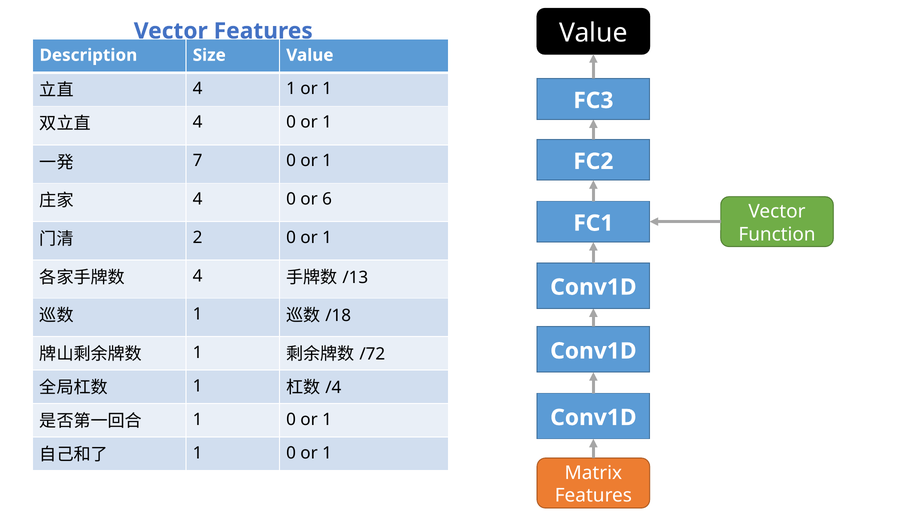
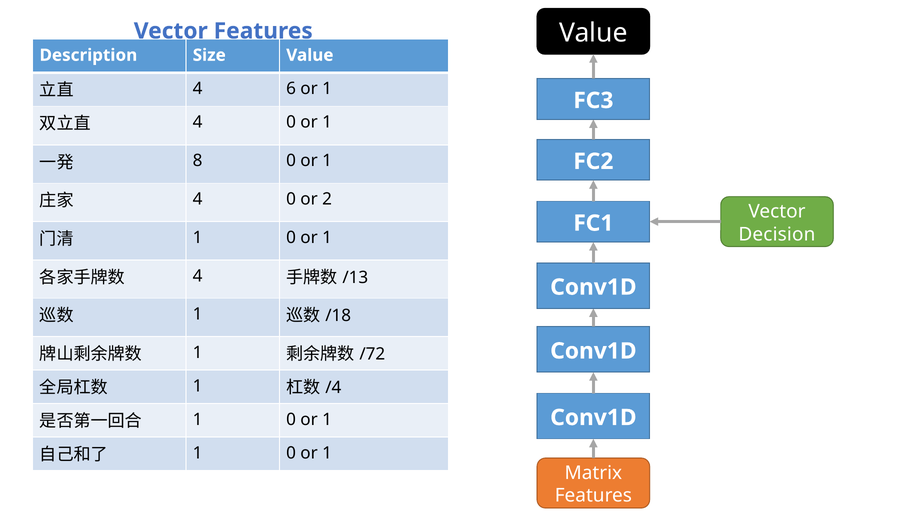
4 1: 1 -> 6 (291, 89)
7: 7 -> 8 (198, 161)
6: 6 -> 2 (327, 199)
Function: Function -> Decision (777, 235)
2: 2 -> 1 (198, 238)
